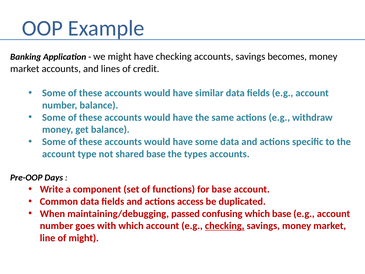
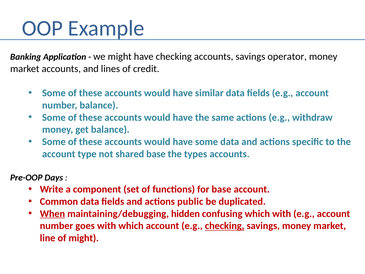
becomes: becomes -> operator (287, 56)
access: access -> public (190, 201)
When underline: none -> present (52, 213)
passed: passed -> hidden (185, 213)
which base: base -> with (282, 213)
